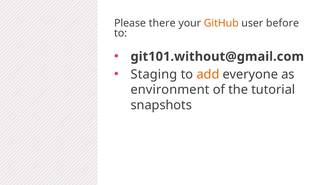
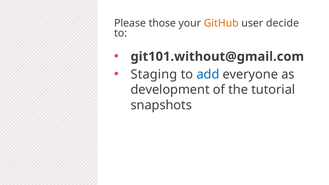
there: there -> those (162, 23)
before: before -> decide (282, 23)
add colour: orange -> blue (208, 74)
environment: environment -> development (170, 90)
